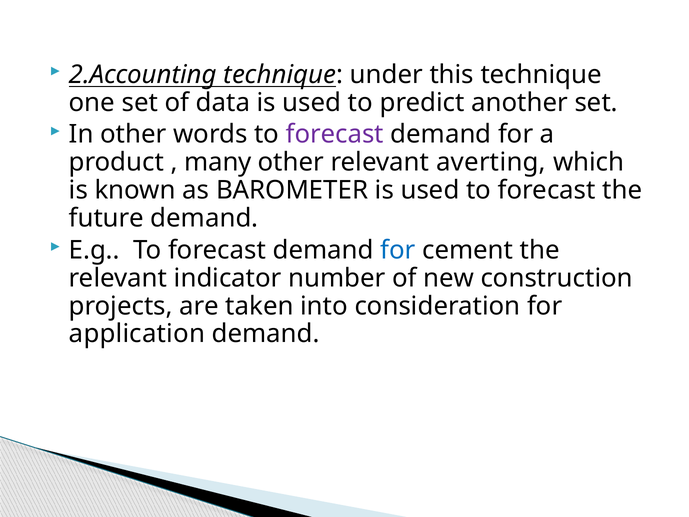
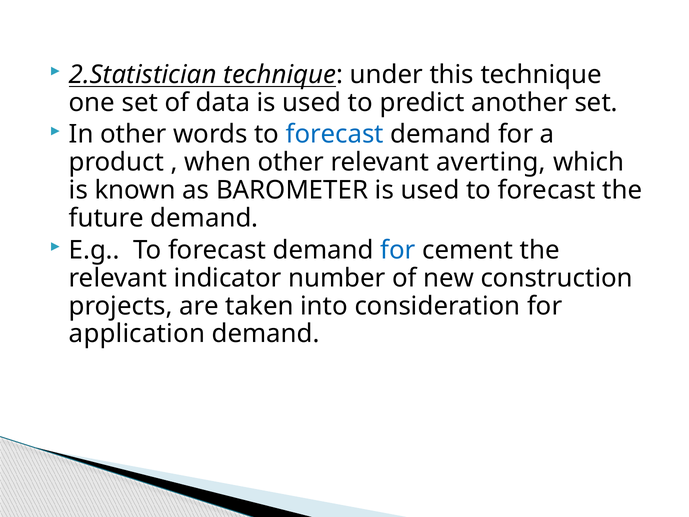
2.Accounting: 2.Accounting -> 2.Statistician (143, 75)
forecast colour: purple -> blue (335, 134)
many: many -> when (218, 162)
